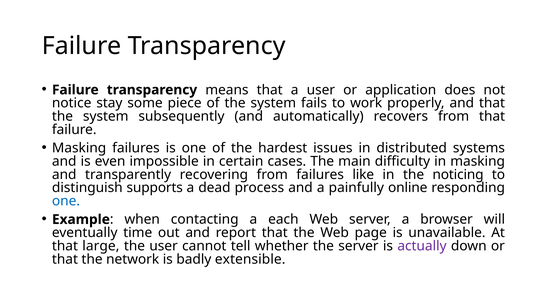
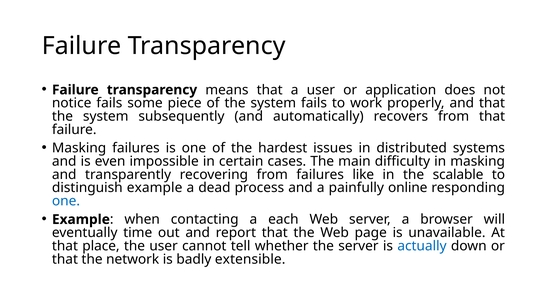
notice stay: stay -> fails (109, 103)
noticing: noticing -> scalable (458, 175)
distinguish supports: supports -> example (155, 188)
large: large -> place (101, 247)
actually colour: purple -> blue (422, 247)
